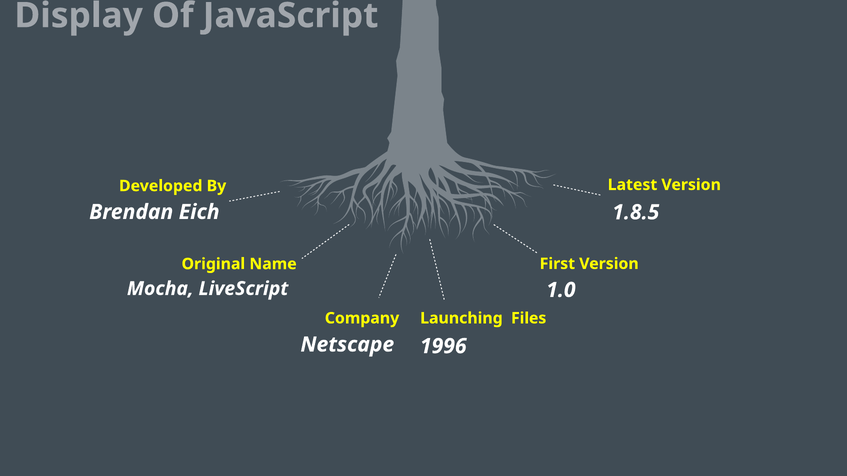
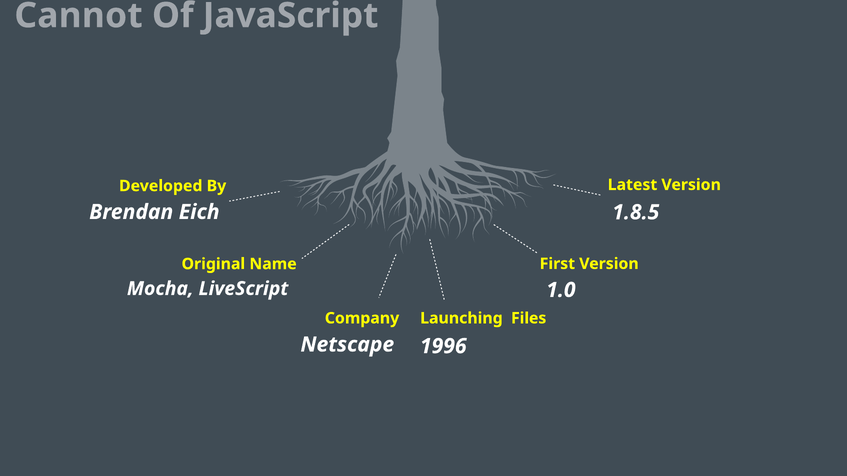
Display: Display -> Cannot (79, 16)
